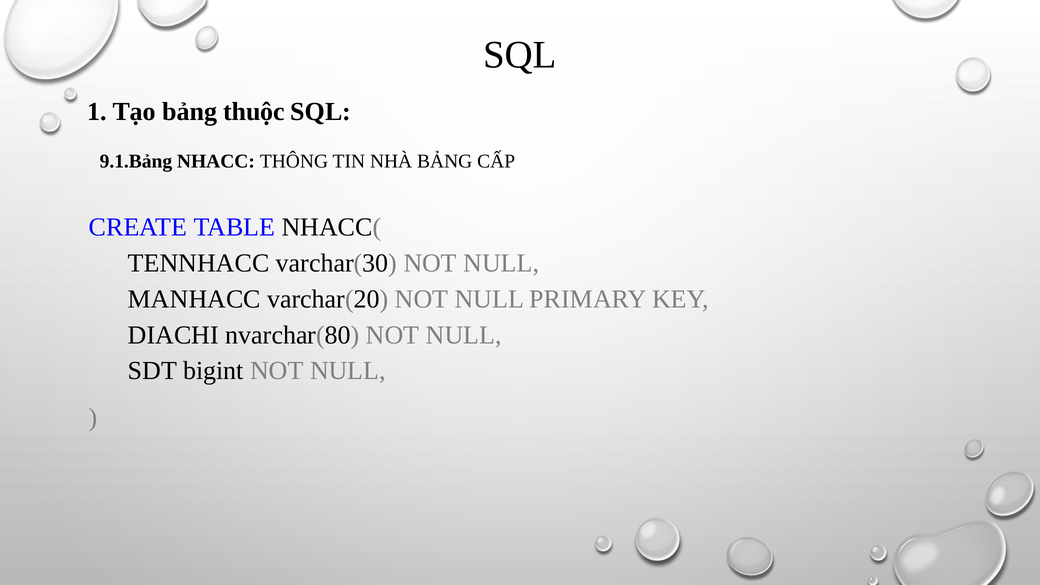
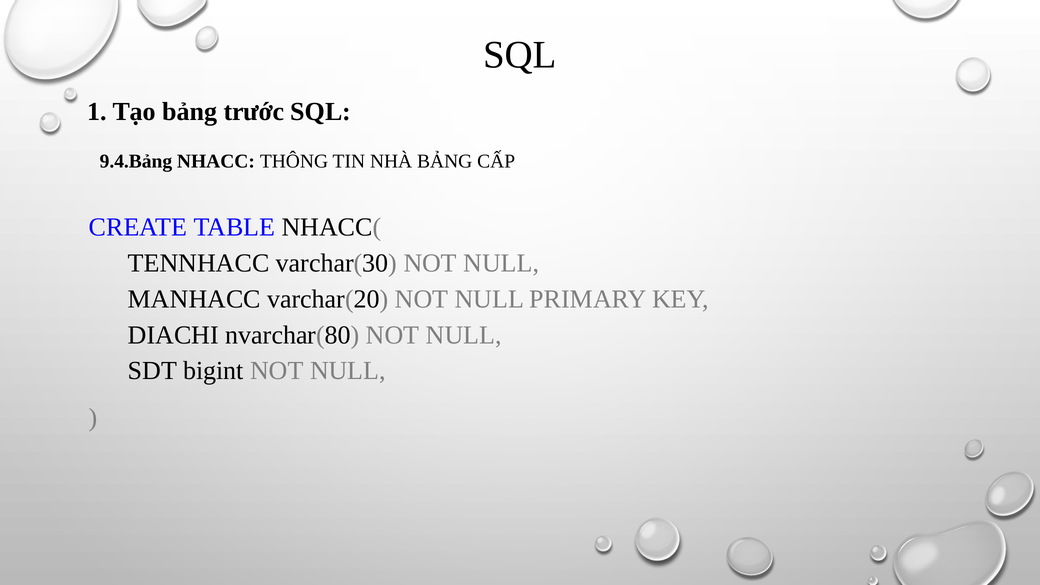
thuộc: thuộc -> trước (254, 112)
9.1.Bảng: 9.1.Bảng -> 9.4.Bảng (136, 161)
